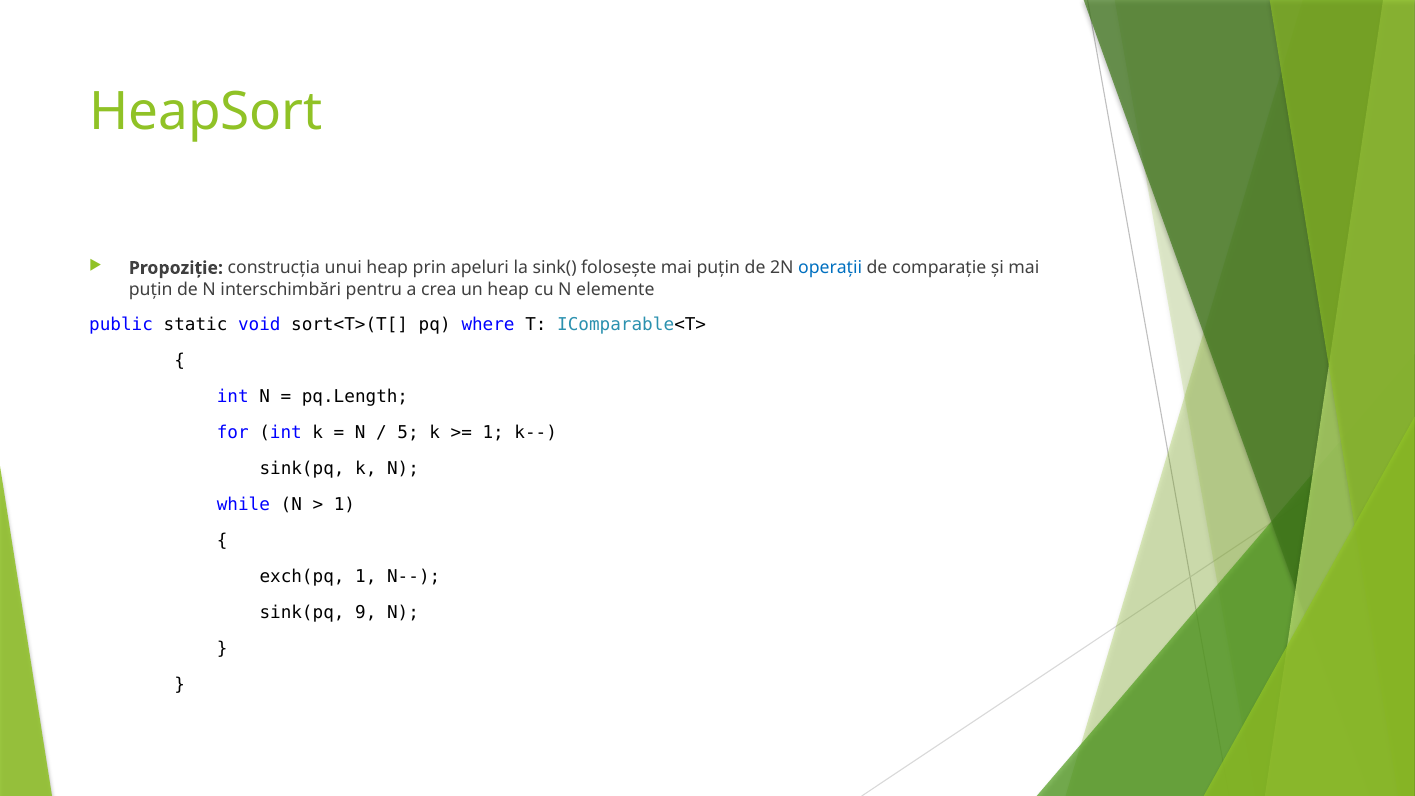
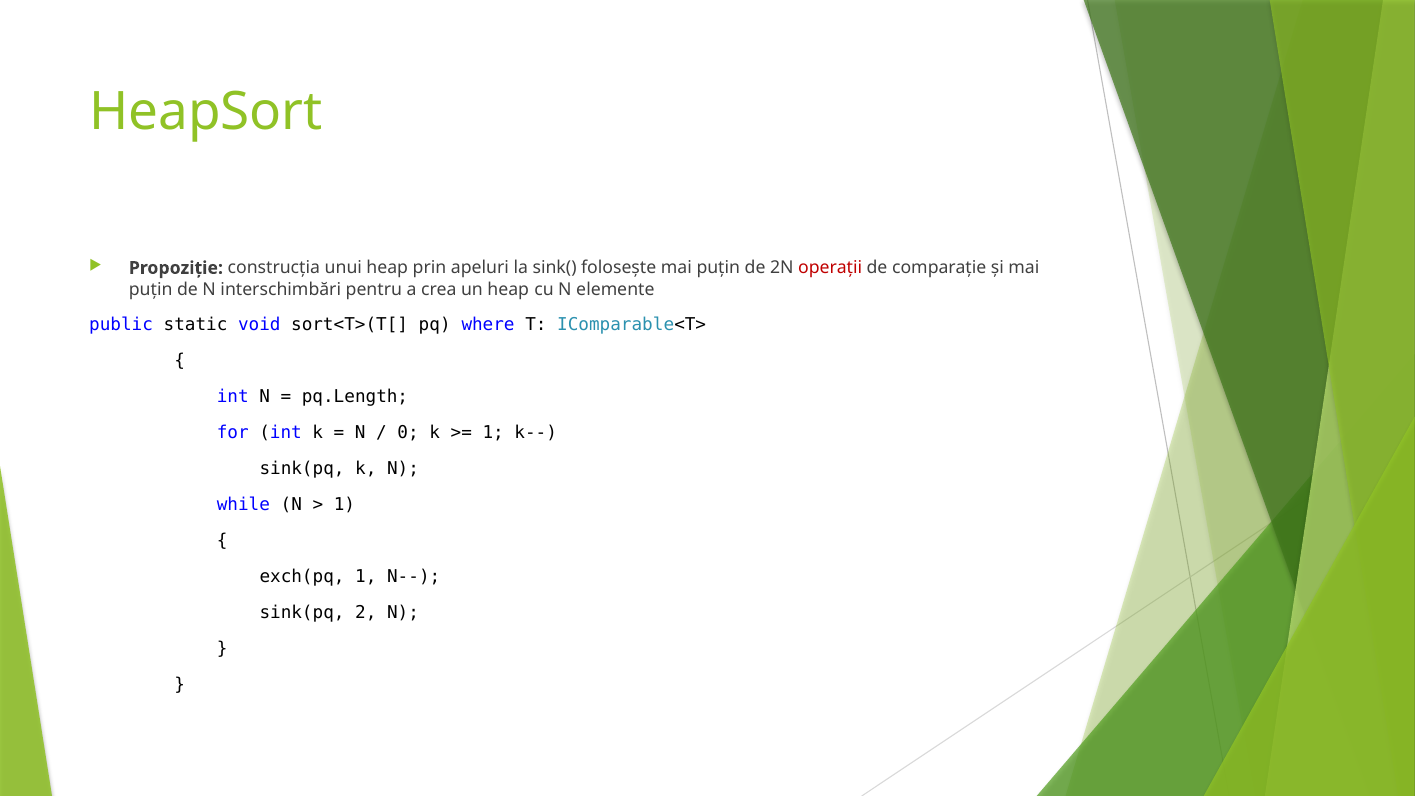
operații colour: blue -> red (830, 268)
5: 5 -> 0 (408, 433)
9: 9 -> 2 (366, 613)
